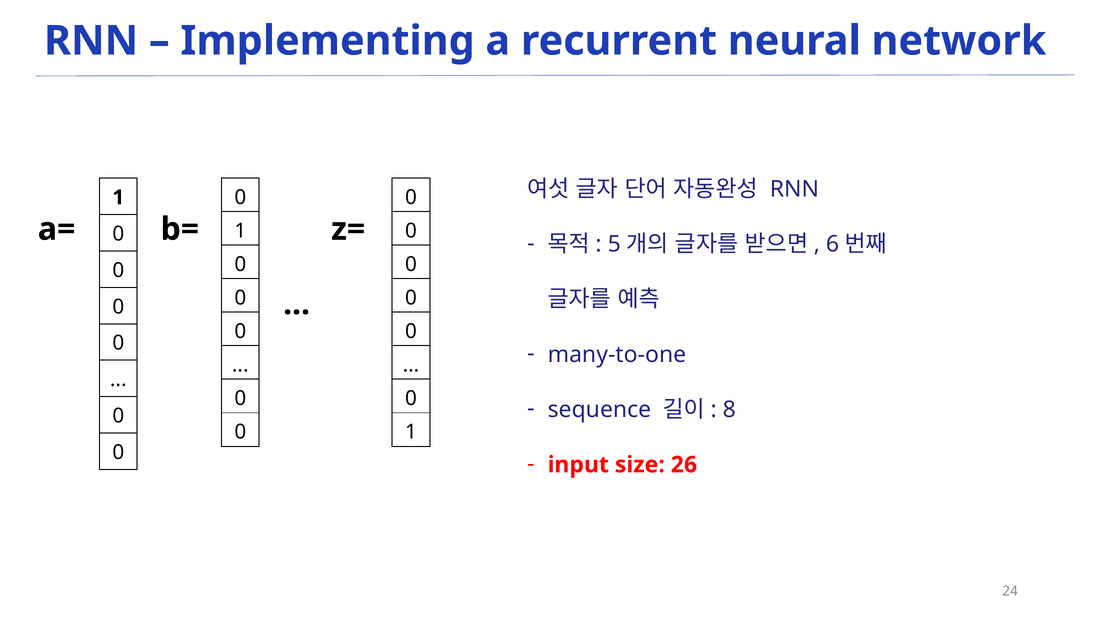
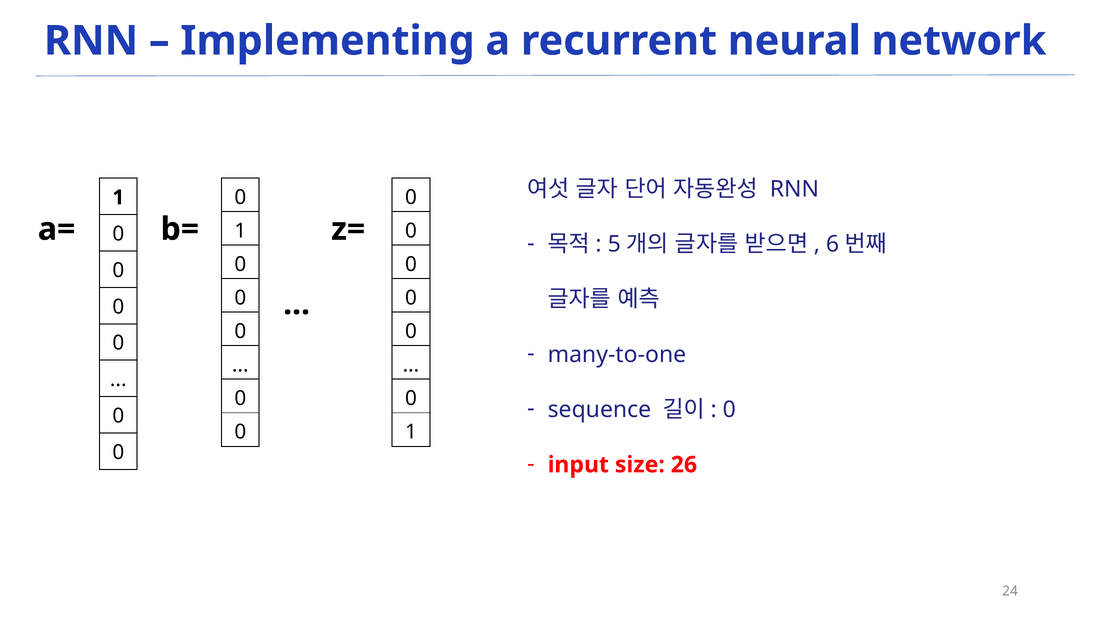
8: 8 -> 0 (729, 410)
